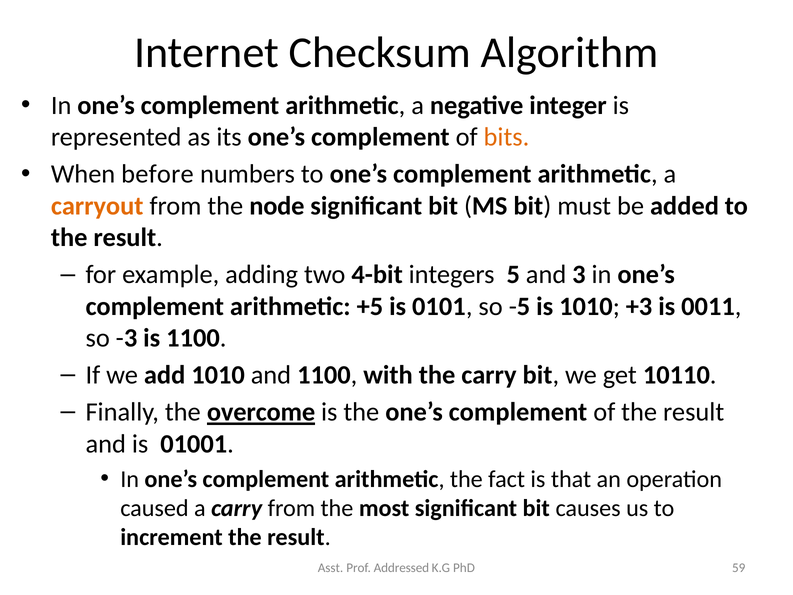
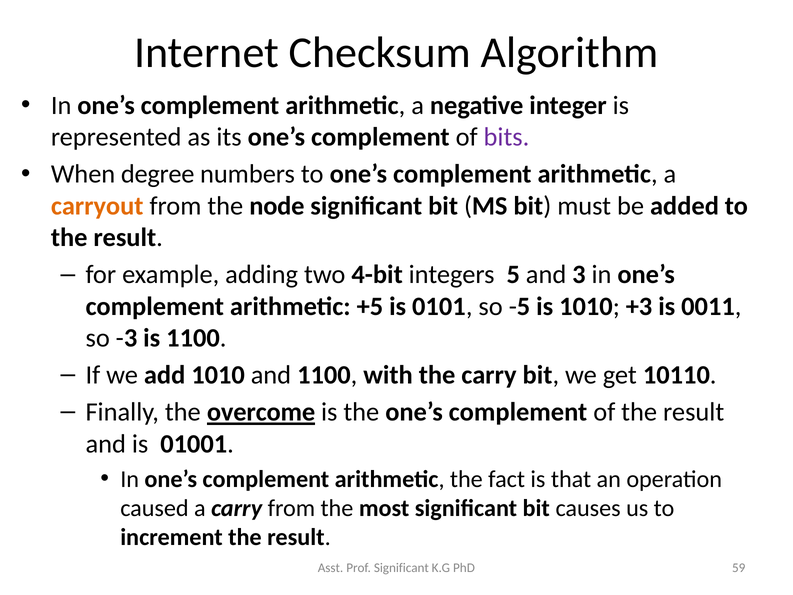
bits colour: orange -> purple (506, 137)
before: before -> degree (158, 174)
Prof Addressed: Addressed -> Significant (401, 568)
